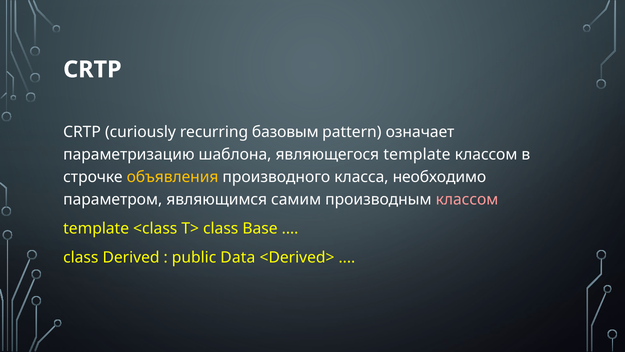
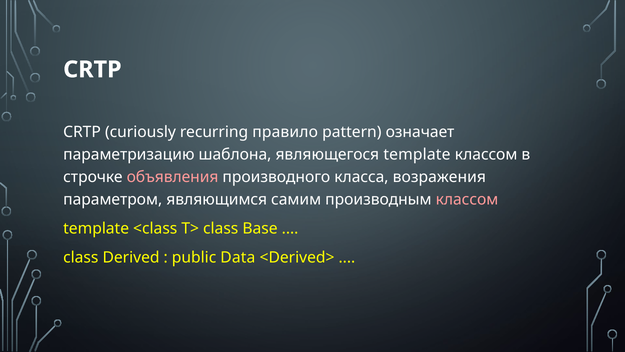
базовым: базовым -> правило (285, 132)
объявления colour: yellow -> pink (173, 177)
необходимо: необходимо -> возражения (439, 177)
